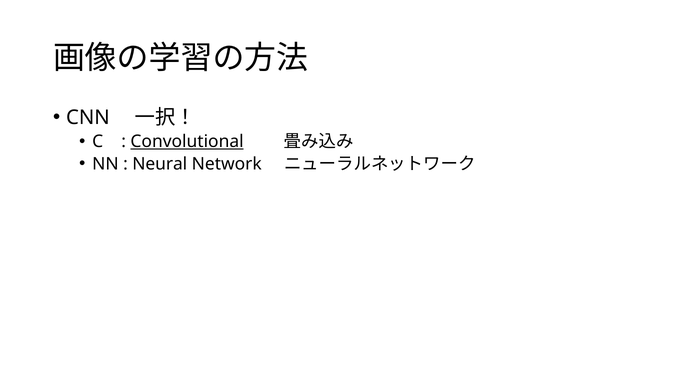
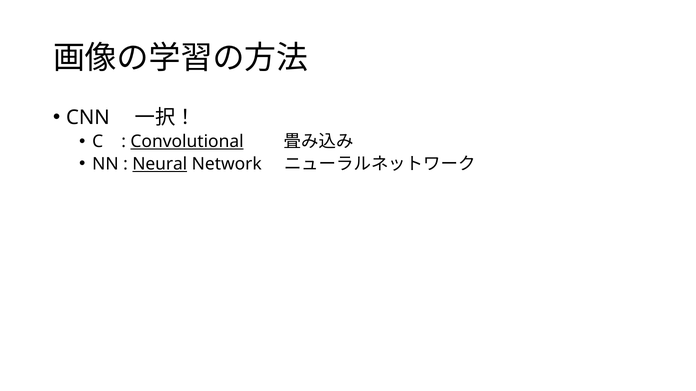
Neural underline: none -> present (160, 164)
